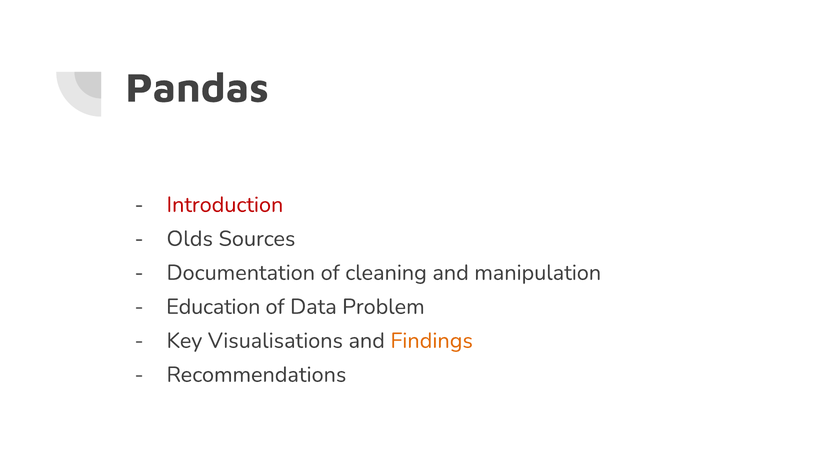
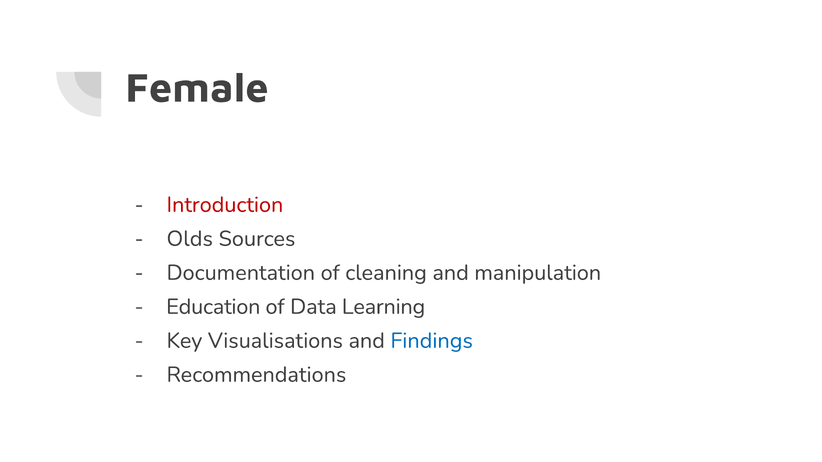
Pandas: Pandas -> Female (197, 88)
Problem: Problem -> Learning (384, 307)
Findings colour: orange -> blue (432, 341)
